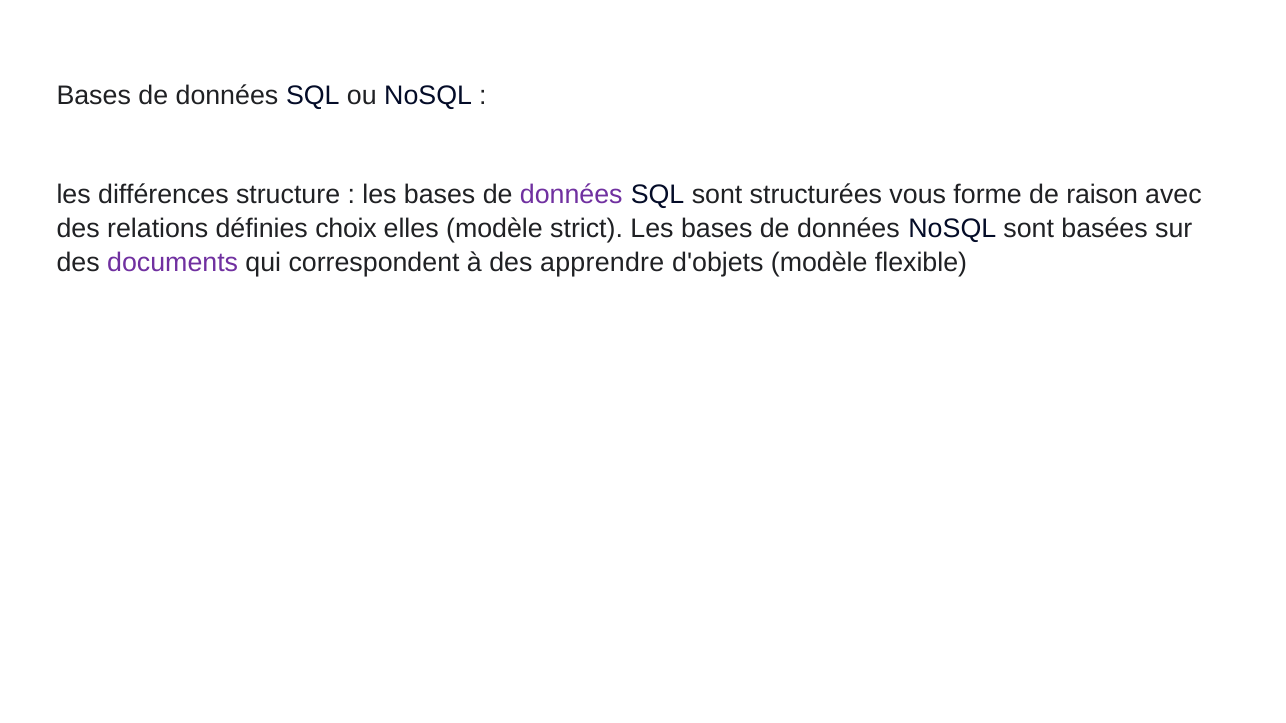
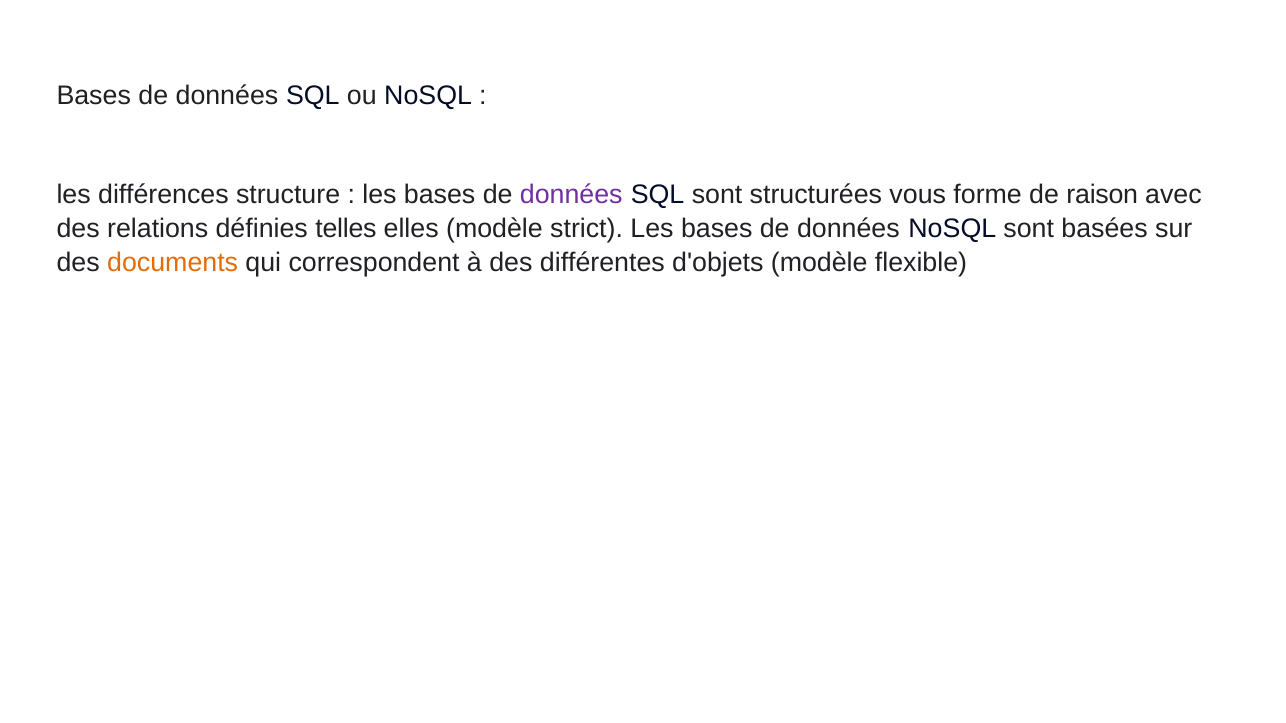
choix: choix -> telles (346, 229)
documents colour: purple -> orange (173, 263)
apprendre: apprendre -> différentes (602, 263)
